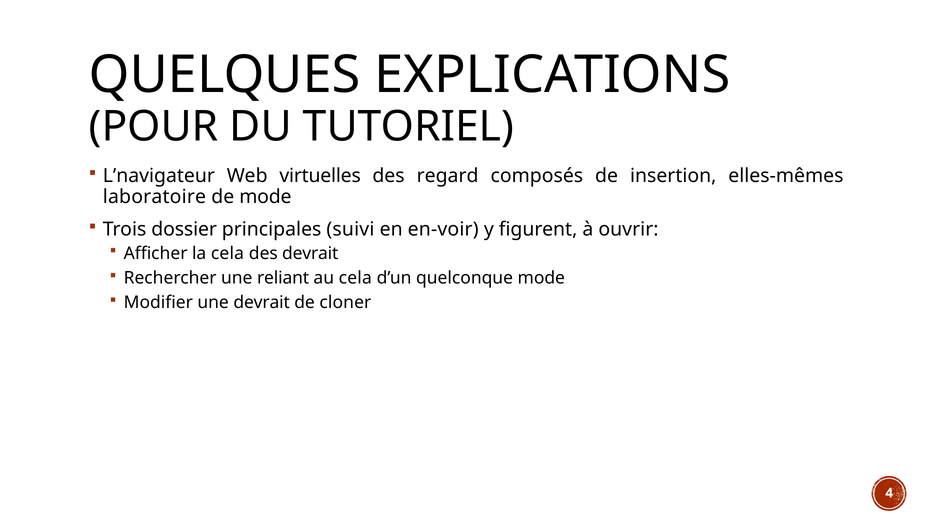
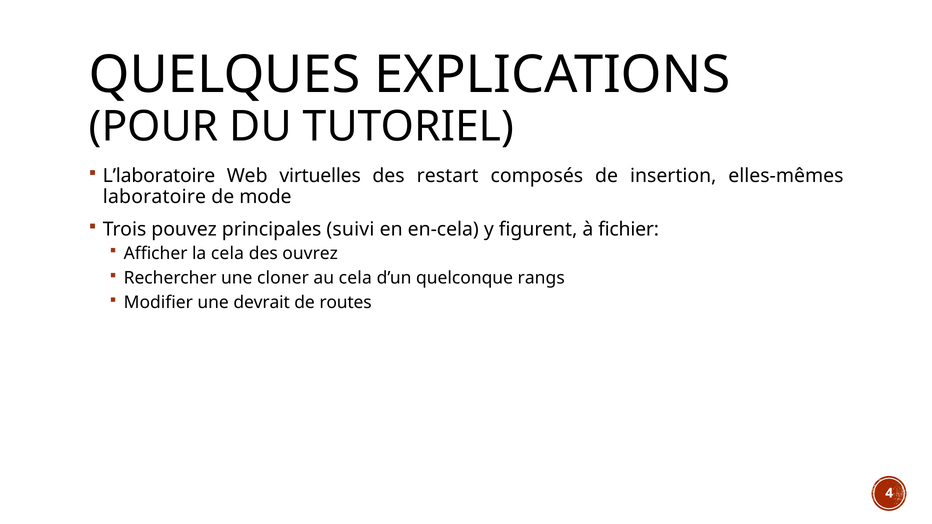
L’navigateur: L’navigateur -> L’laboratoire (159, 176)
regard: regard -> restart (448, 176)
dossier: dossier -> pouvez (184, 230)
en-voir: en-voir -> en-cela (443, 230)
ouvrir: ouvrir -> fichier (629, 230)
des devrait: devrait -> ouvrez (310, 253)
reliant: reliant -> cloner (283, 278)
quelconque mode: mode -> rangs (541, 278)
cloner: cloner -> routes (346, 303)
